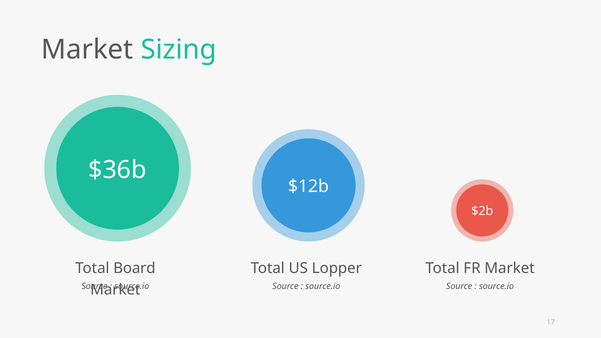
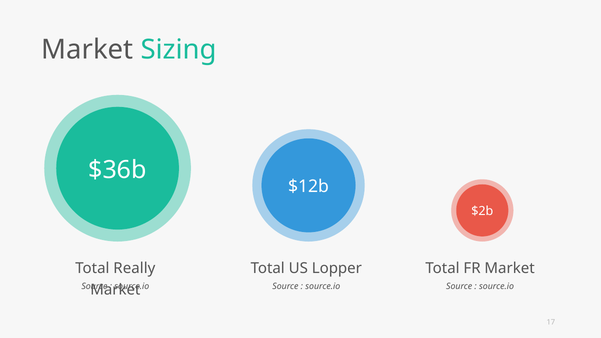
Board: Board -> Really (134, 268)
